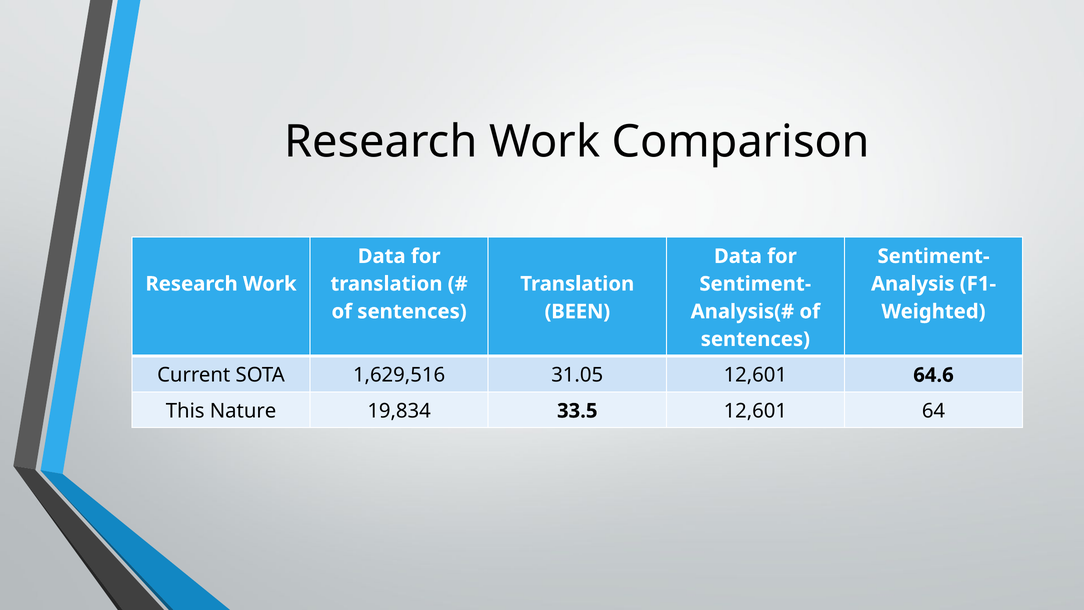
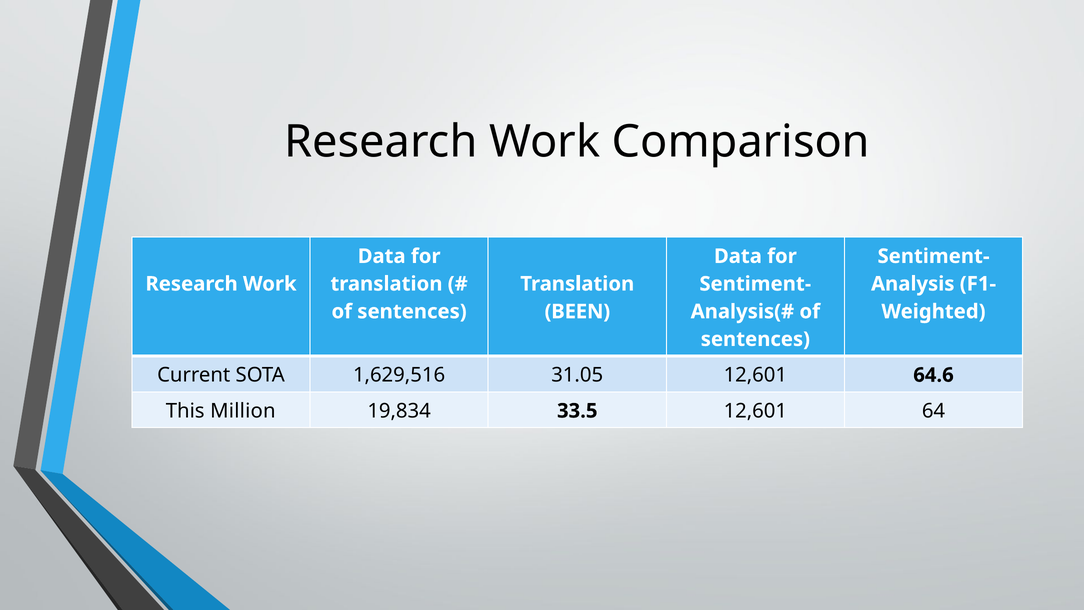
Nature: Nature -> Million (243, 411)
